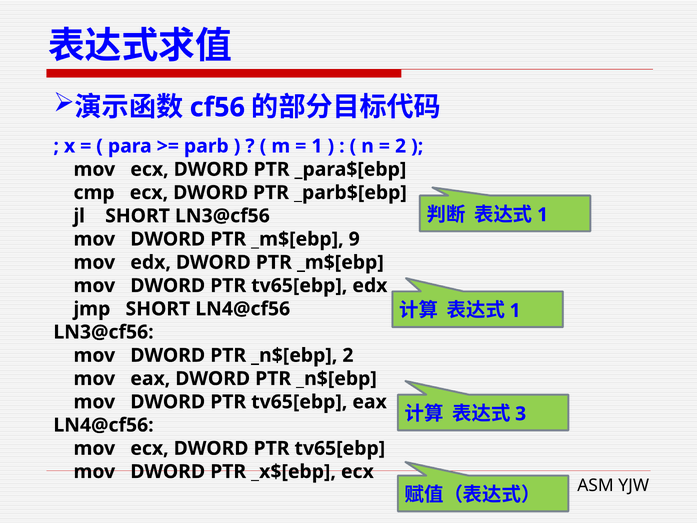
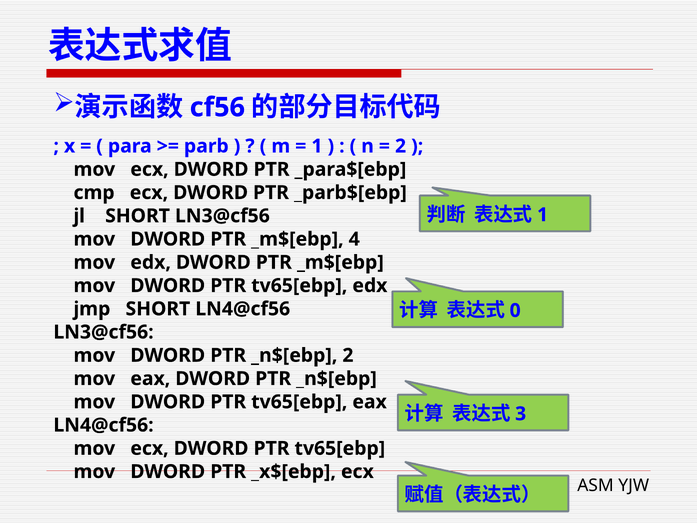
9: 9 -> 4 (354, 239)
1: 1 -> 0 (515, 310)
